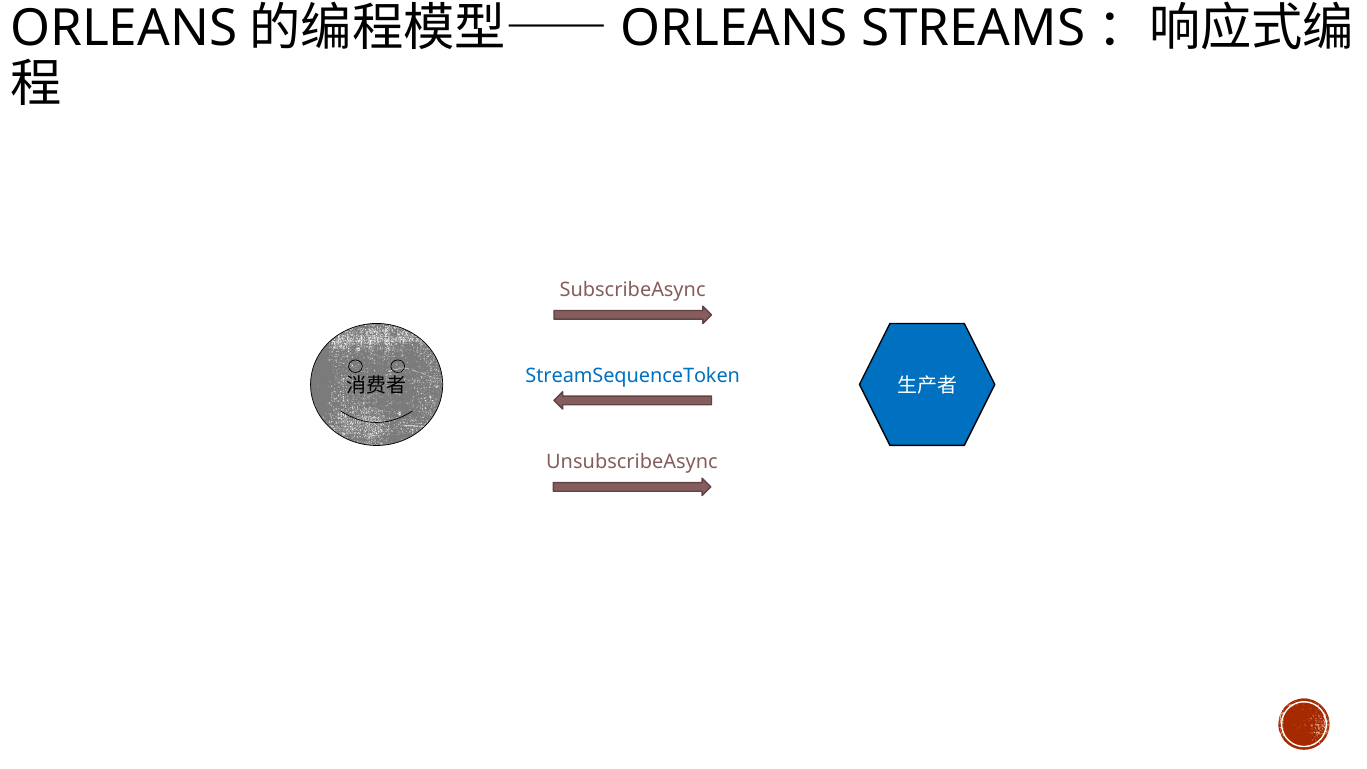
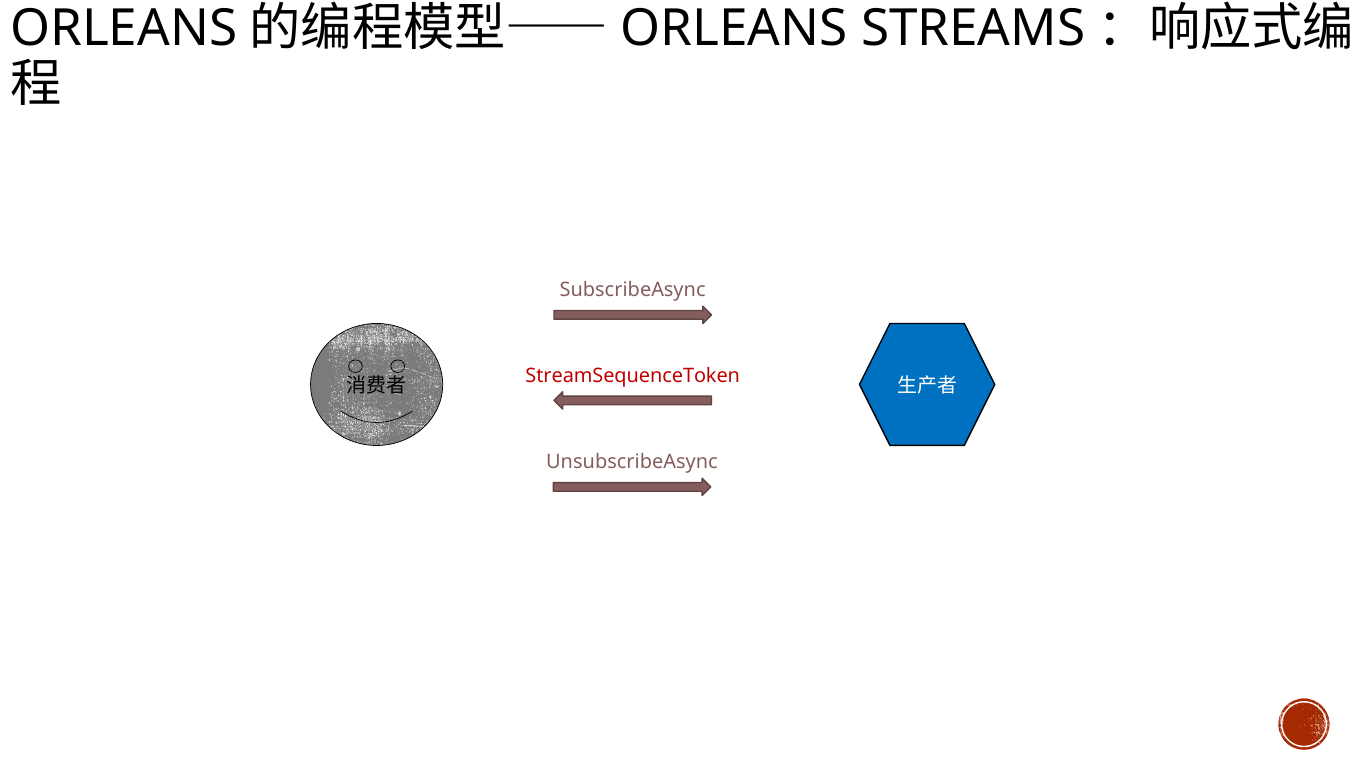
StreamSequenceToken colour: blue -> red (633, 376)
